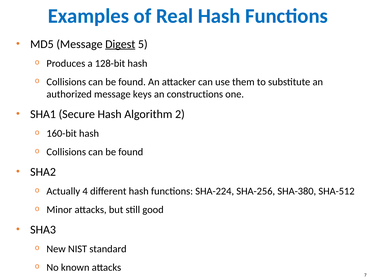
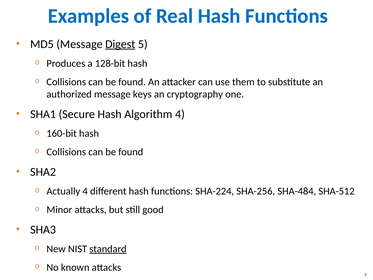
constructions: constructions -> cryptography (195, 94)
Algorithm 2: 2 -> 4 (180, 114)
SHA-380: SHA-380 -> SHA-484 (297, 191)
standard underline: none -> present (108, 249)
